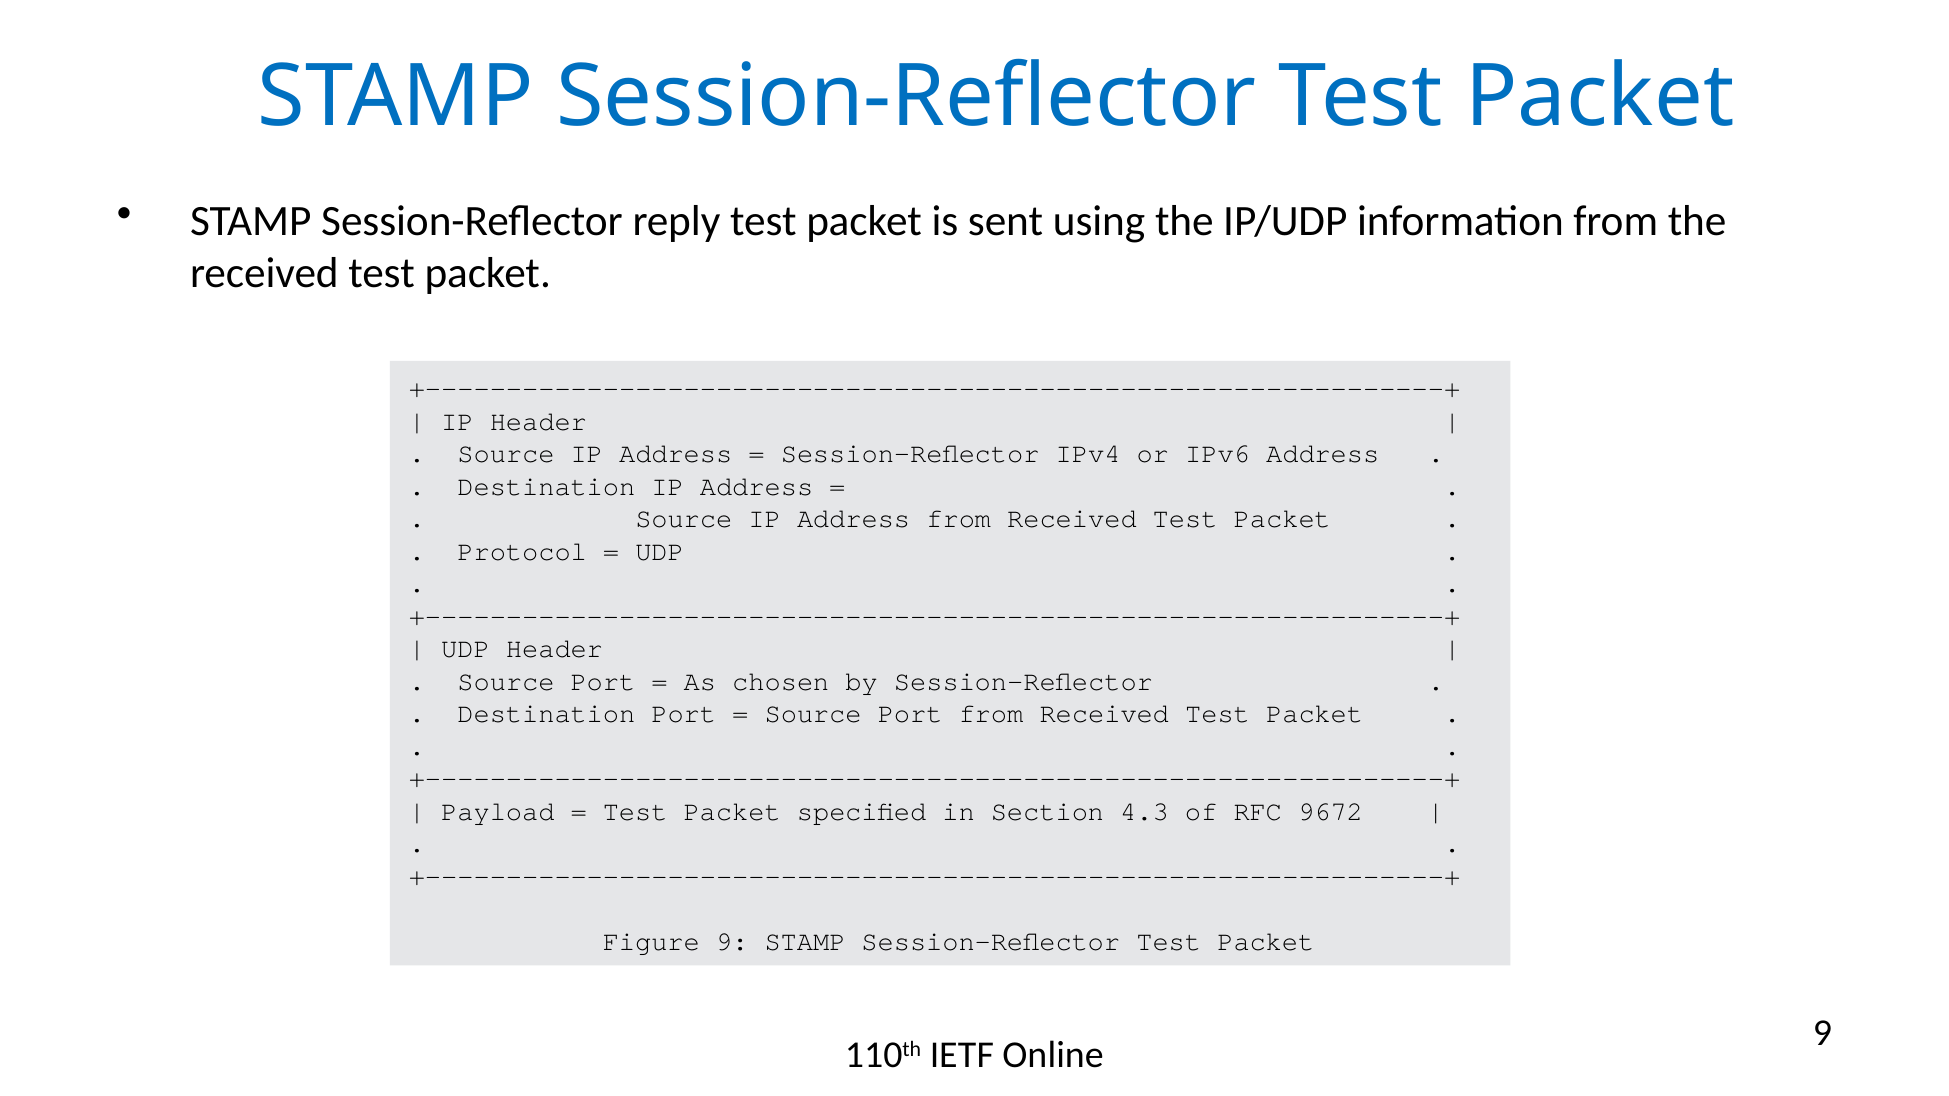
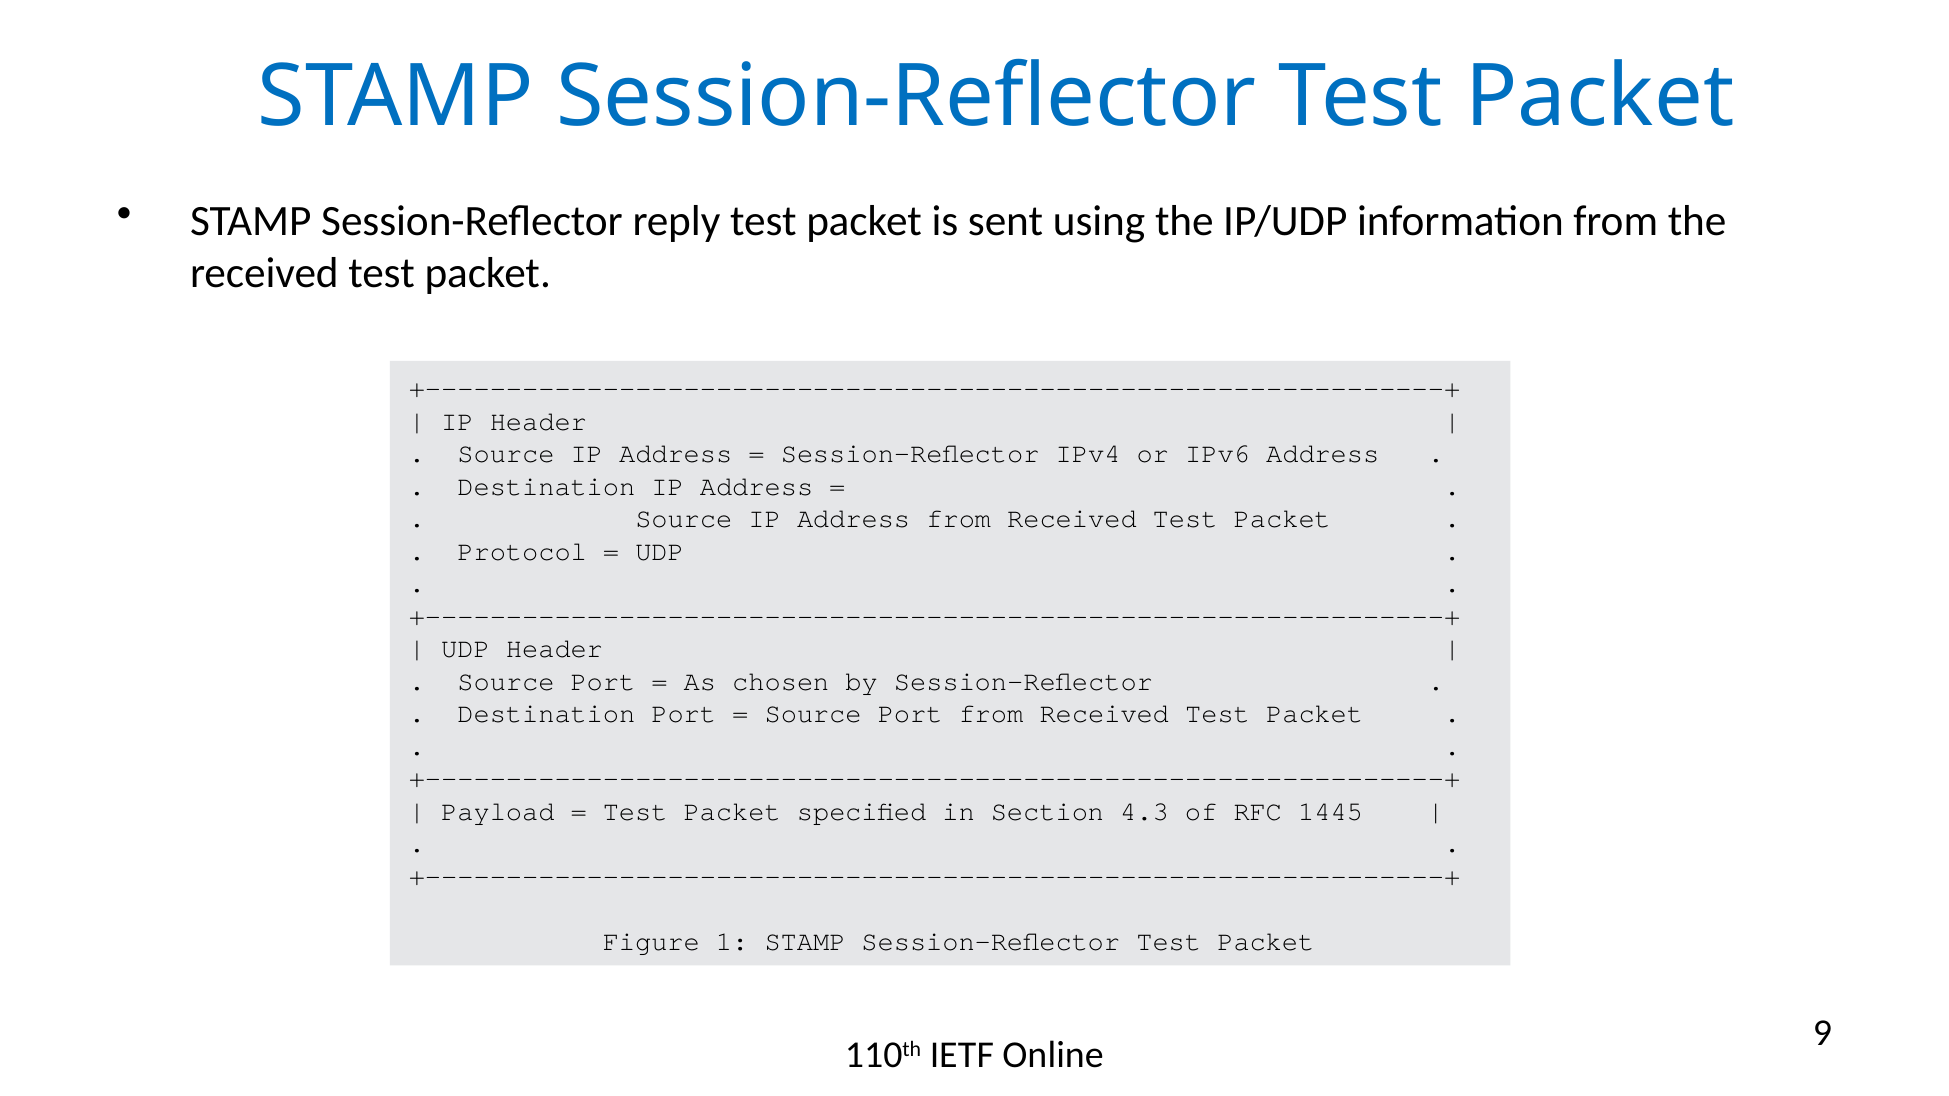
9672: 9672 -> 1445 (1331, 812)
Figure 9: 9 -> 1 (732, 942)
